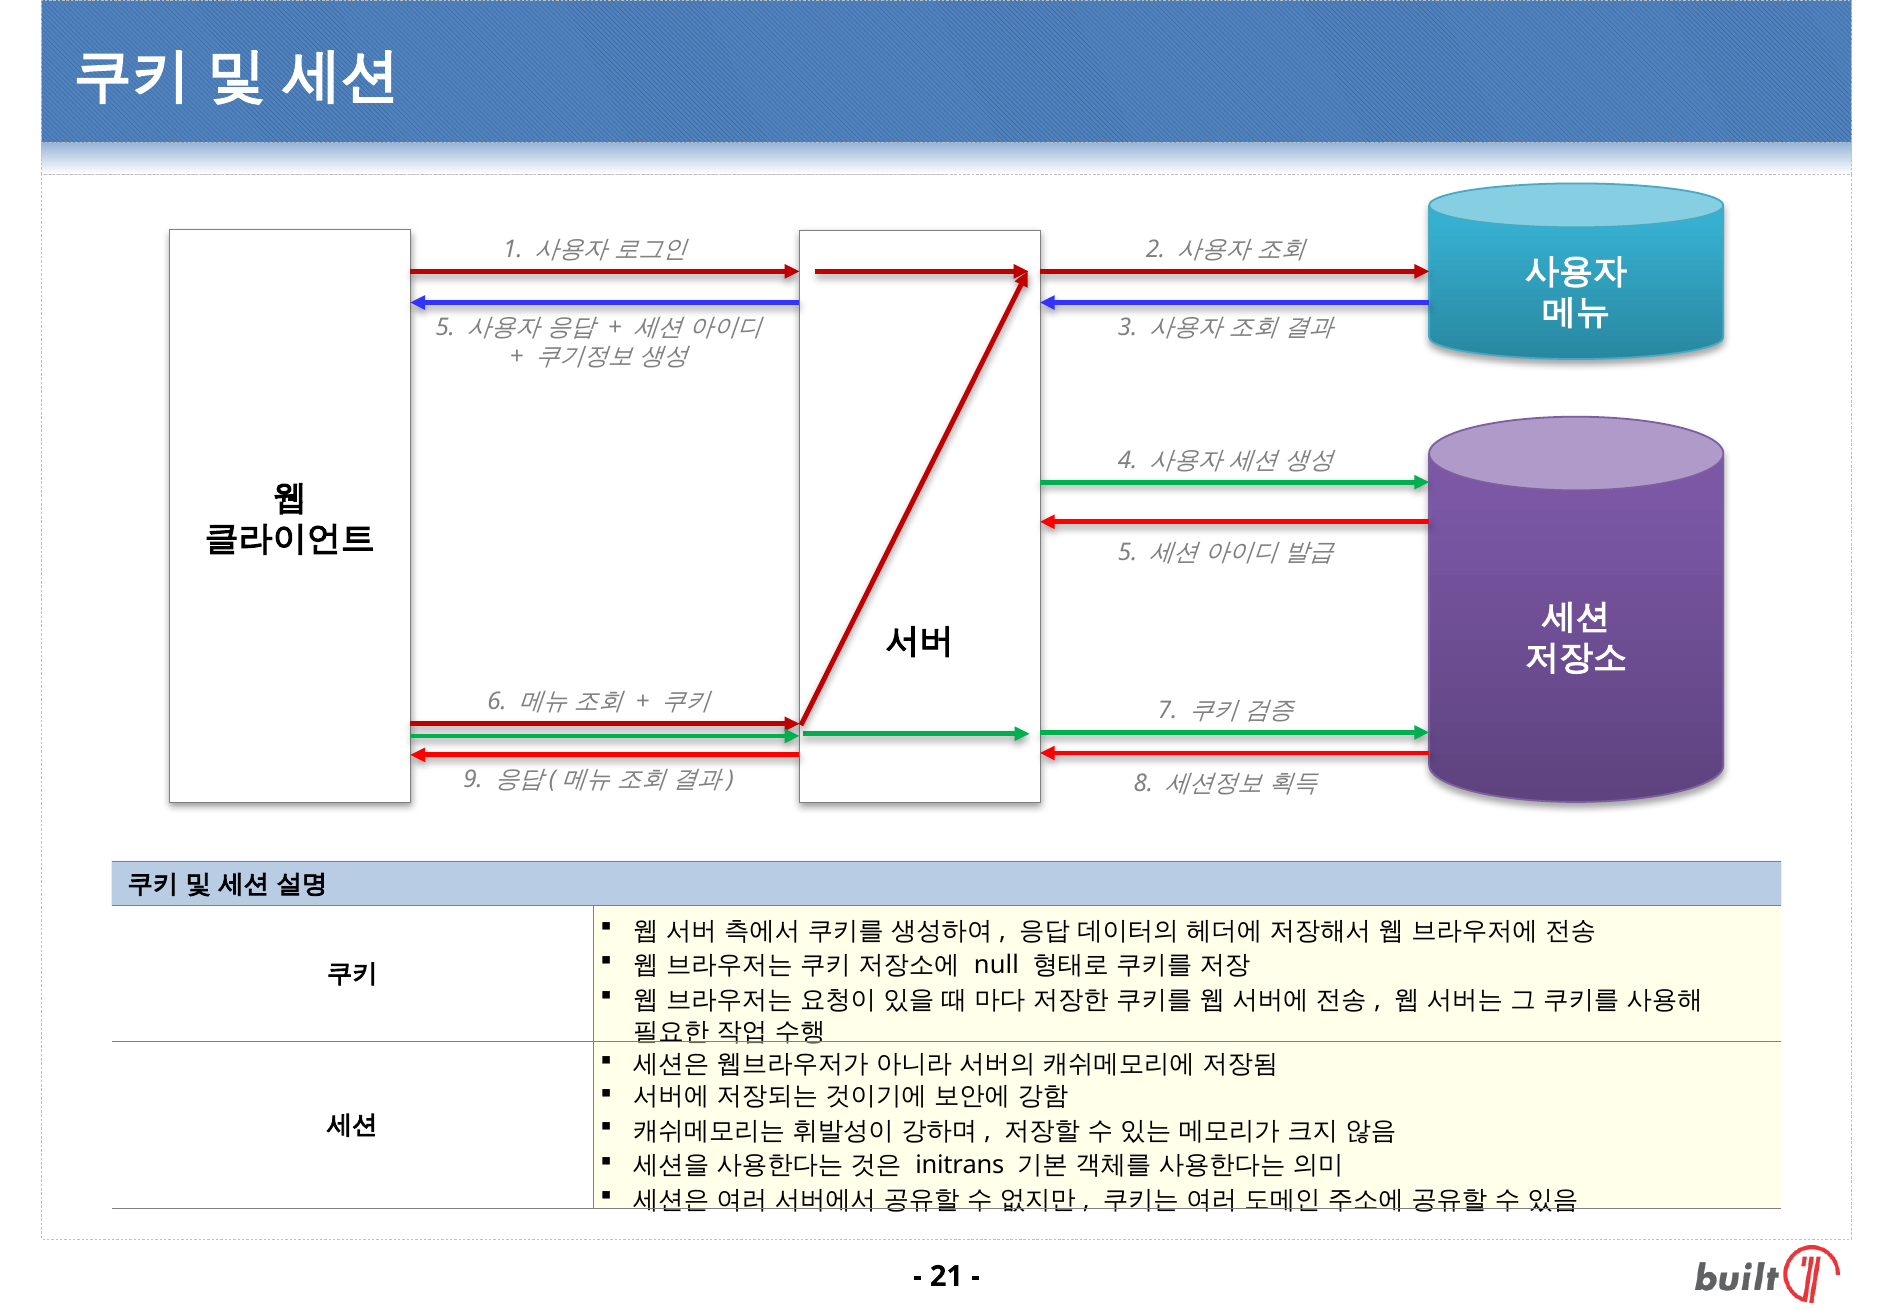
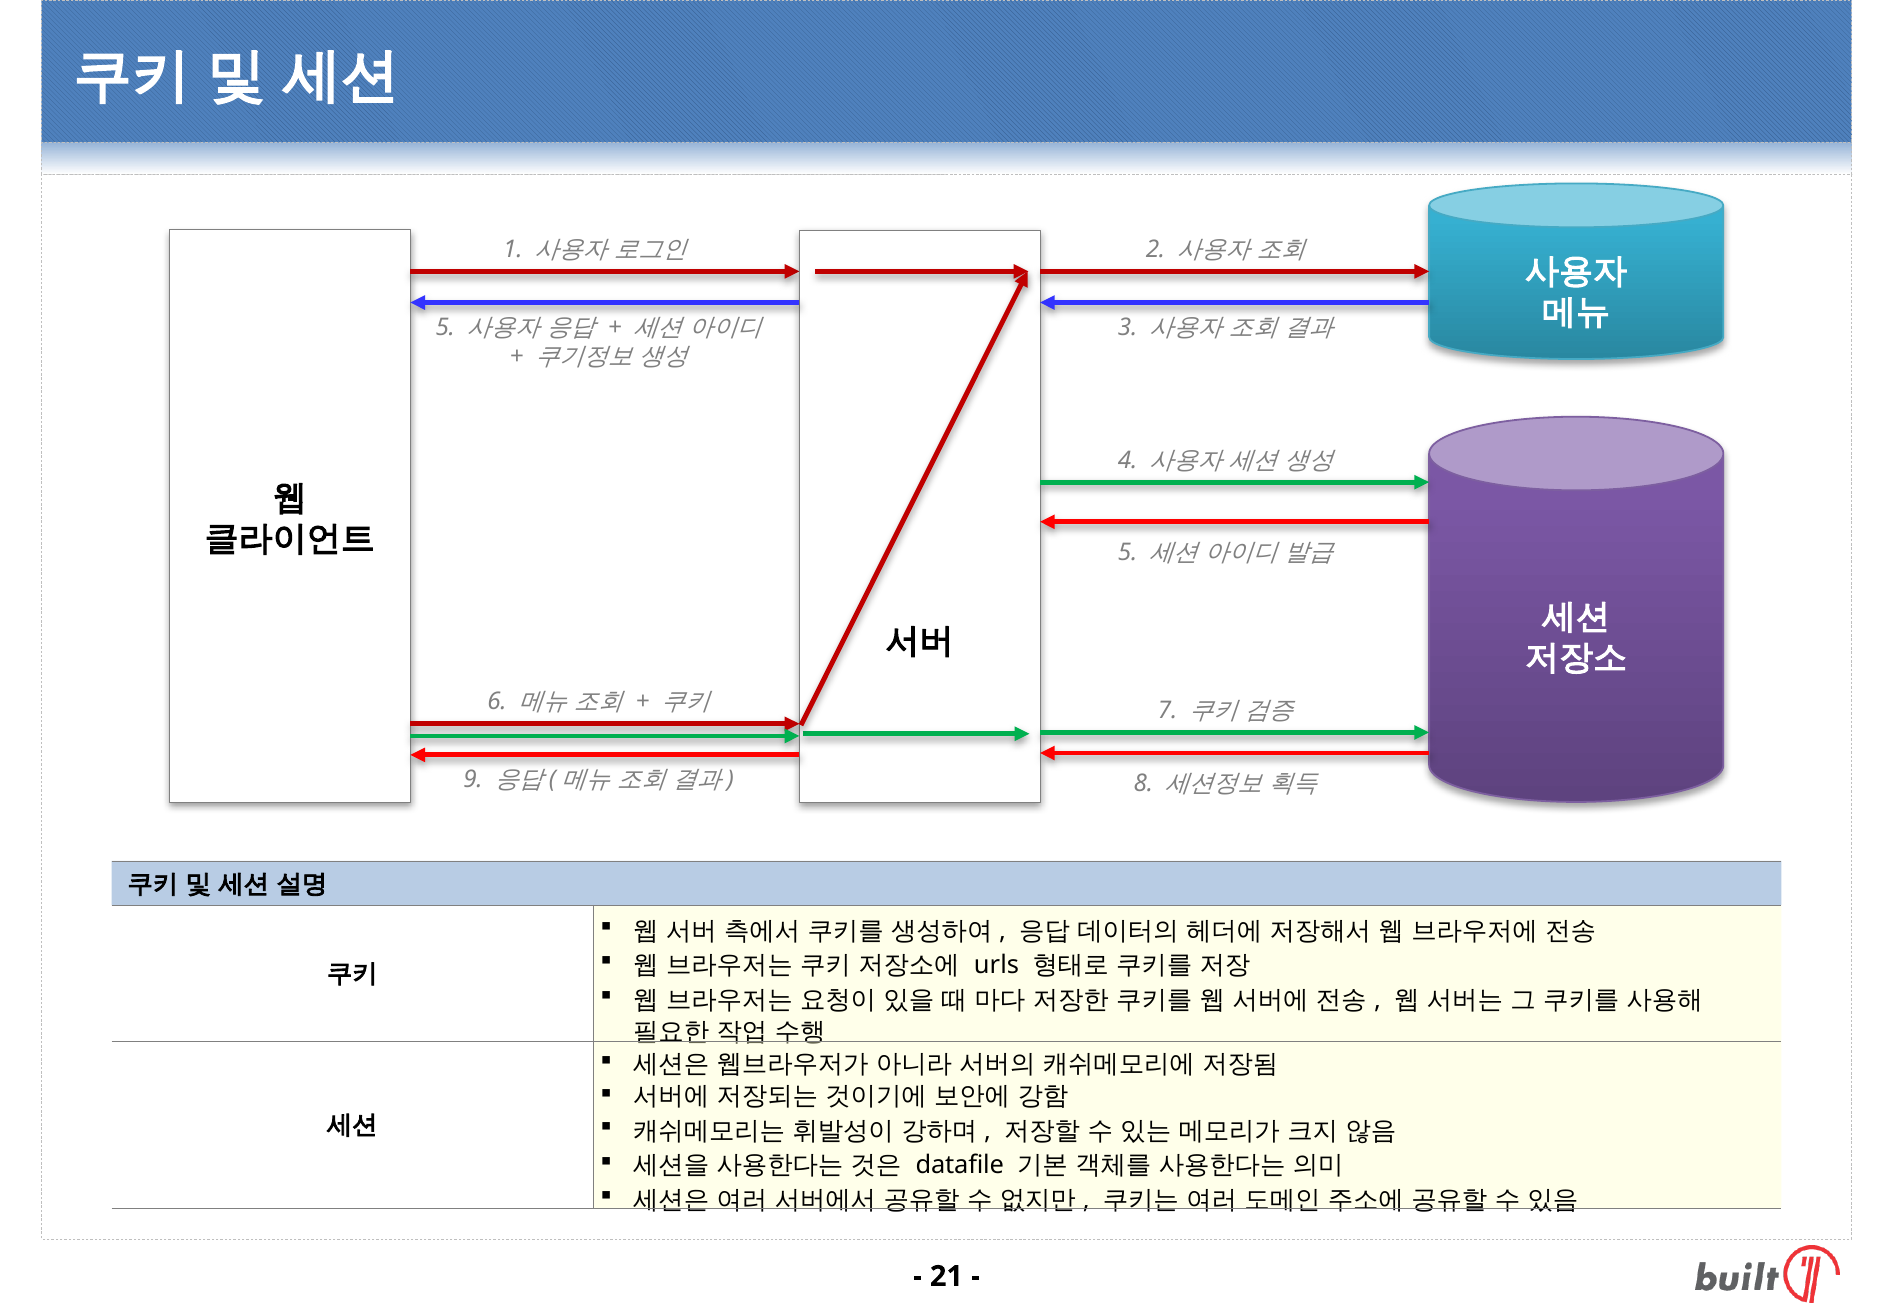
null: null -> urls (997, 965)
initrans: initrans -> datafile (960, 1165)
